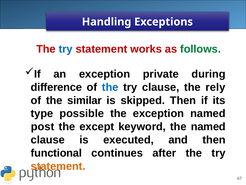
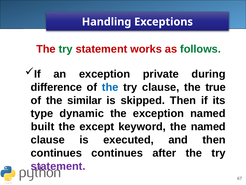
try colour: blue -> green (66, 49)
rely: rely -> true (216, 87)
possible: possible -> dynamic (82, 113)
post: post -> built (43, 126)
functional: functional -> continues (56, 153)
statement colour: orange -> purple (58, 166)
